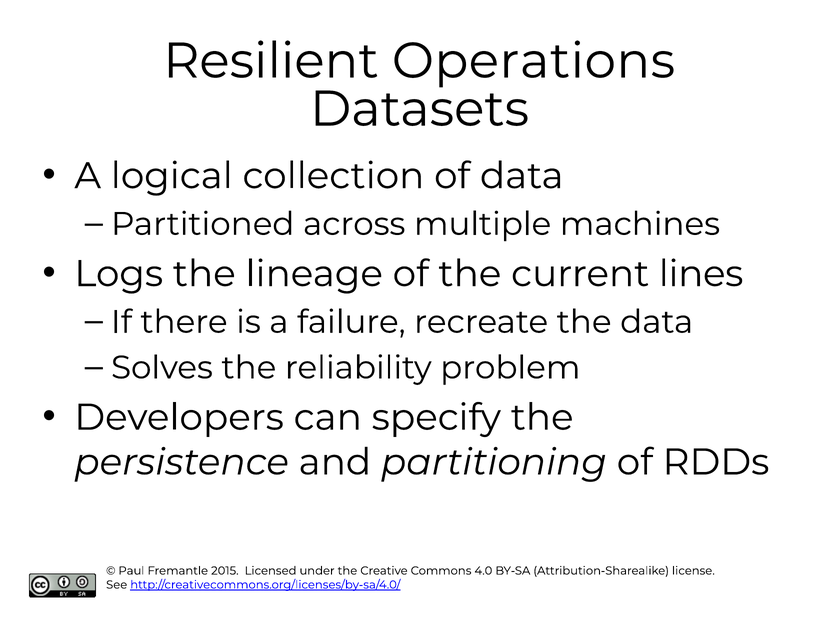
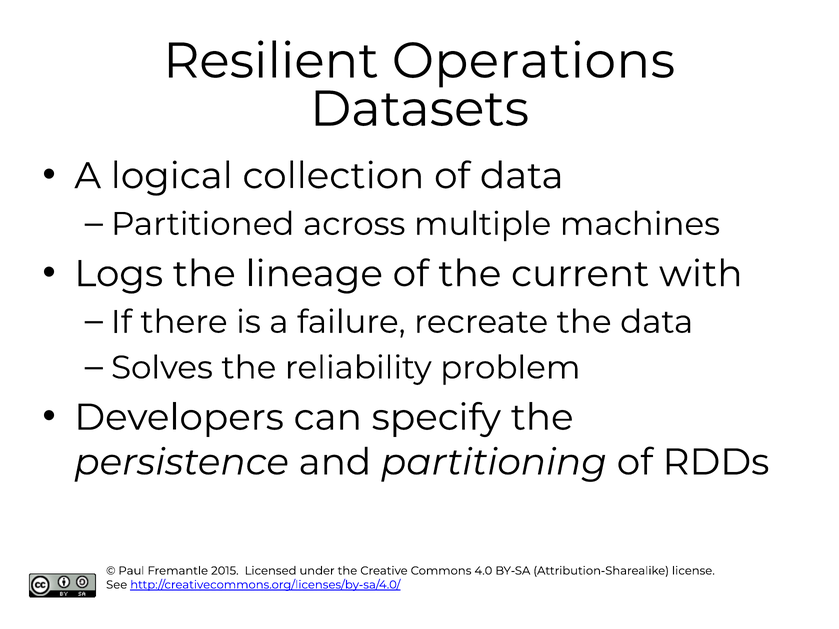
lines: lines -> with (701, 274)
